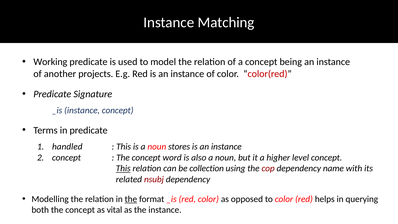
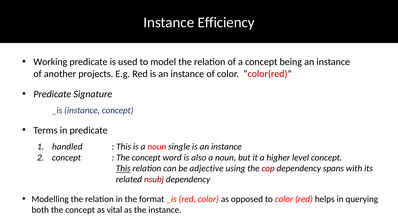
Matching: Matching -> Efficiency (226, 22)
stores: stores -> single (179, 146)
collection: collection -> adjective (207, 168)
name: name -> spans (333, 168)
the underline: present -> none (131, 199)
